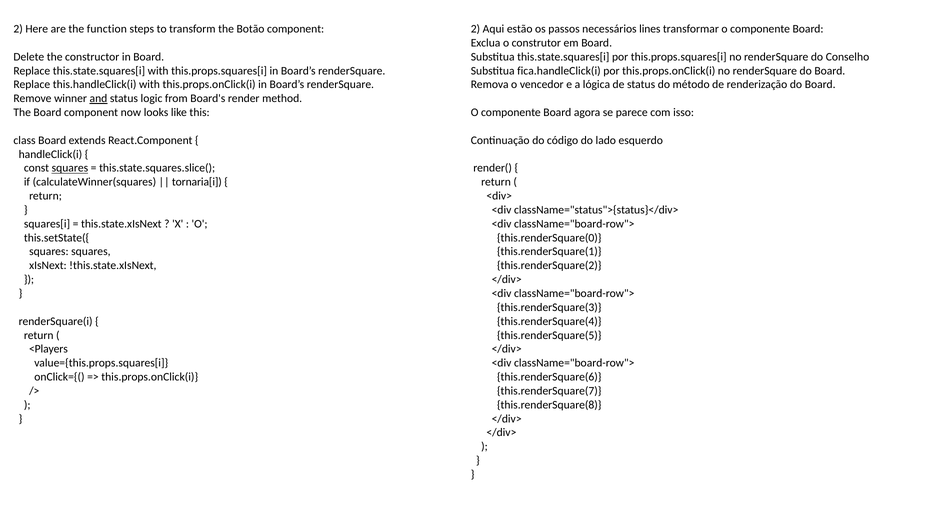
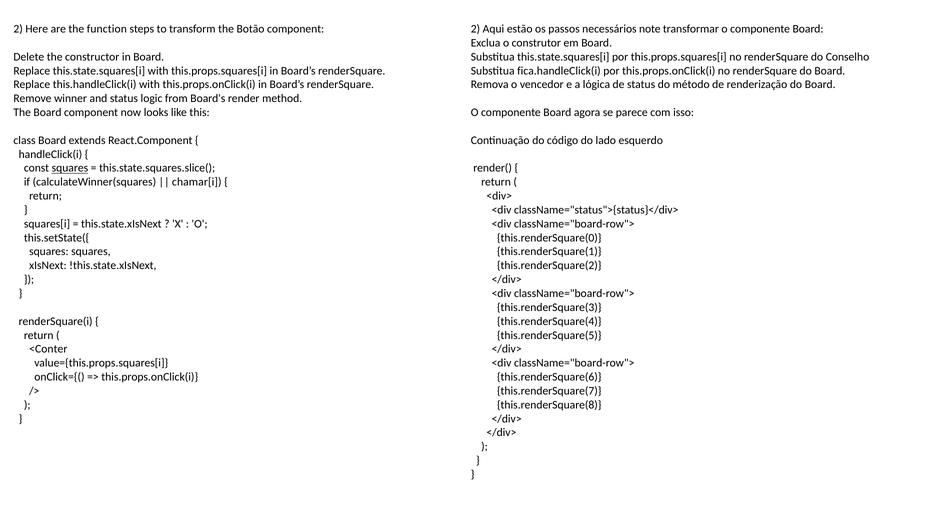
lines: lines -> note (650, 29)
and underline: present -> none (98, 99)
tornaria[i: tornaria[i -> chamar[i (197, 182)
<Players: <Players -> <Conter (48, 349)
